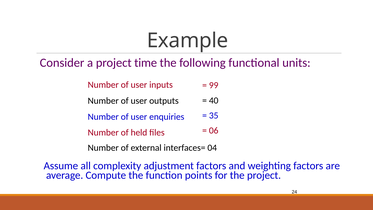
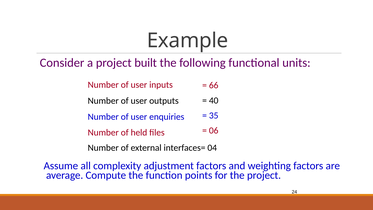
time: time -> built (146, 63)
99: 99 -> 66 (214, 85)
